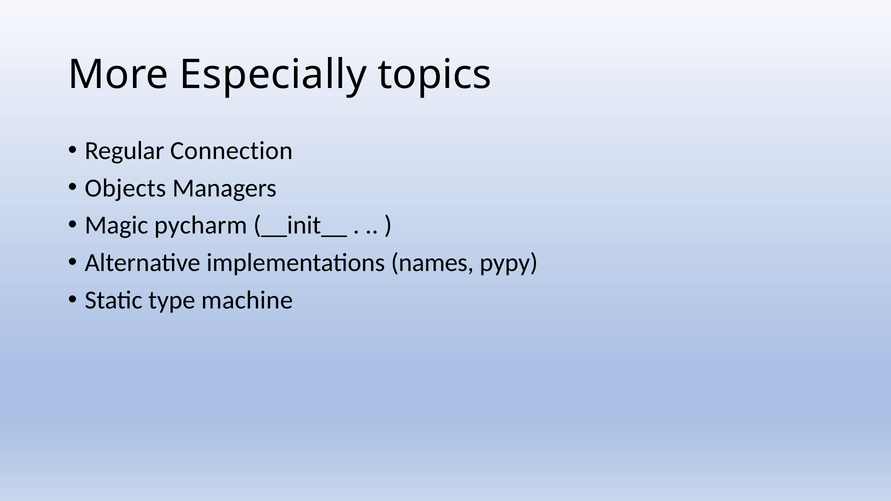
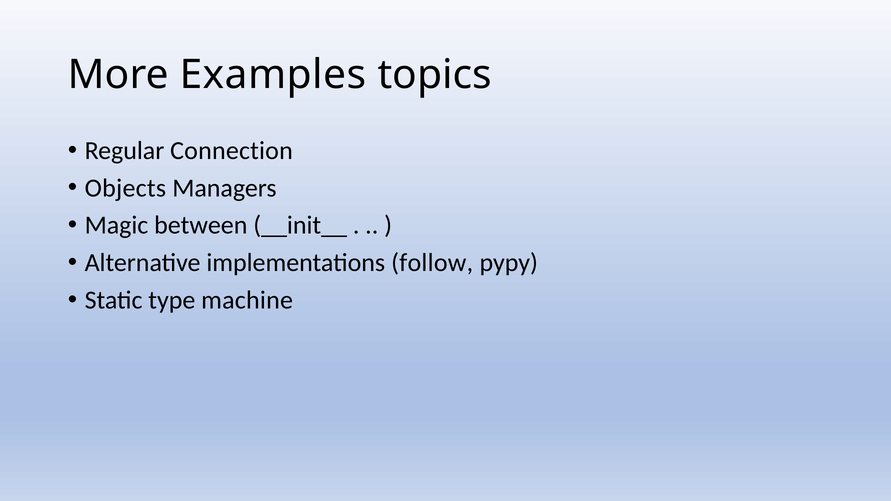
Especially: Especially -> Examples (273, 75)
pycharm: pycharm -> between (201, 225)
names: names -> follow (432, 263)
